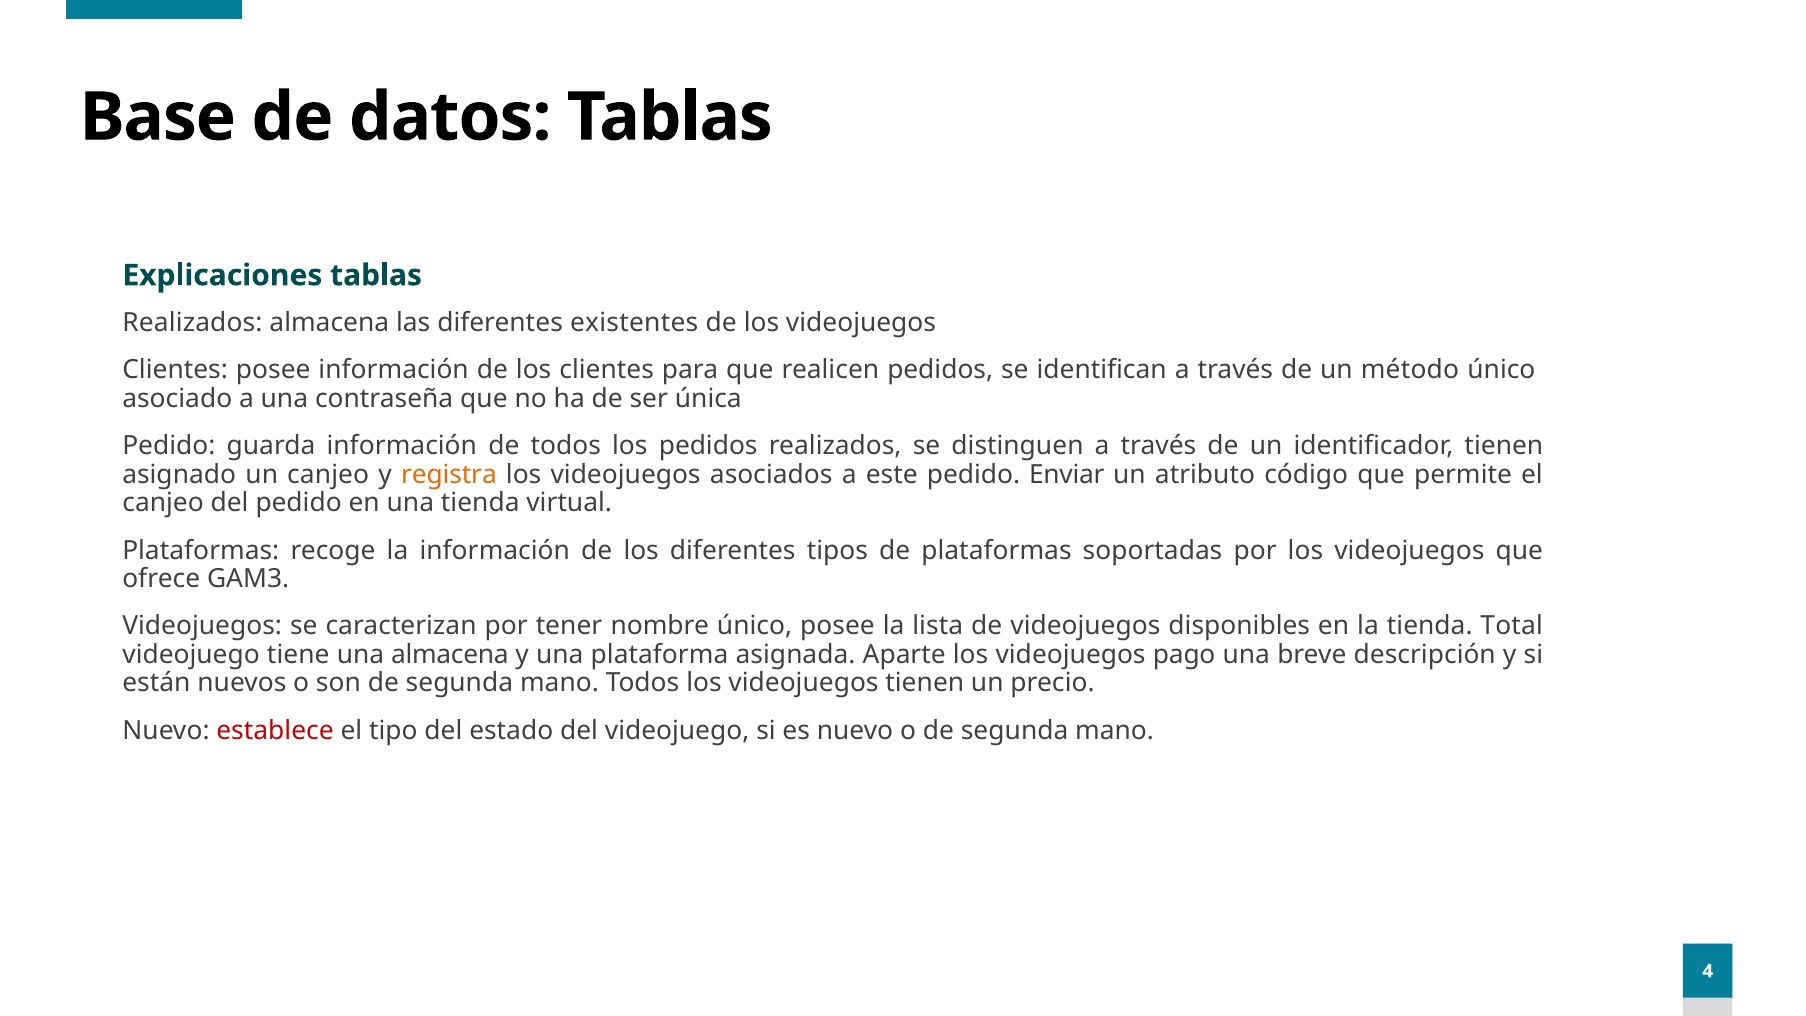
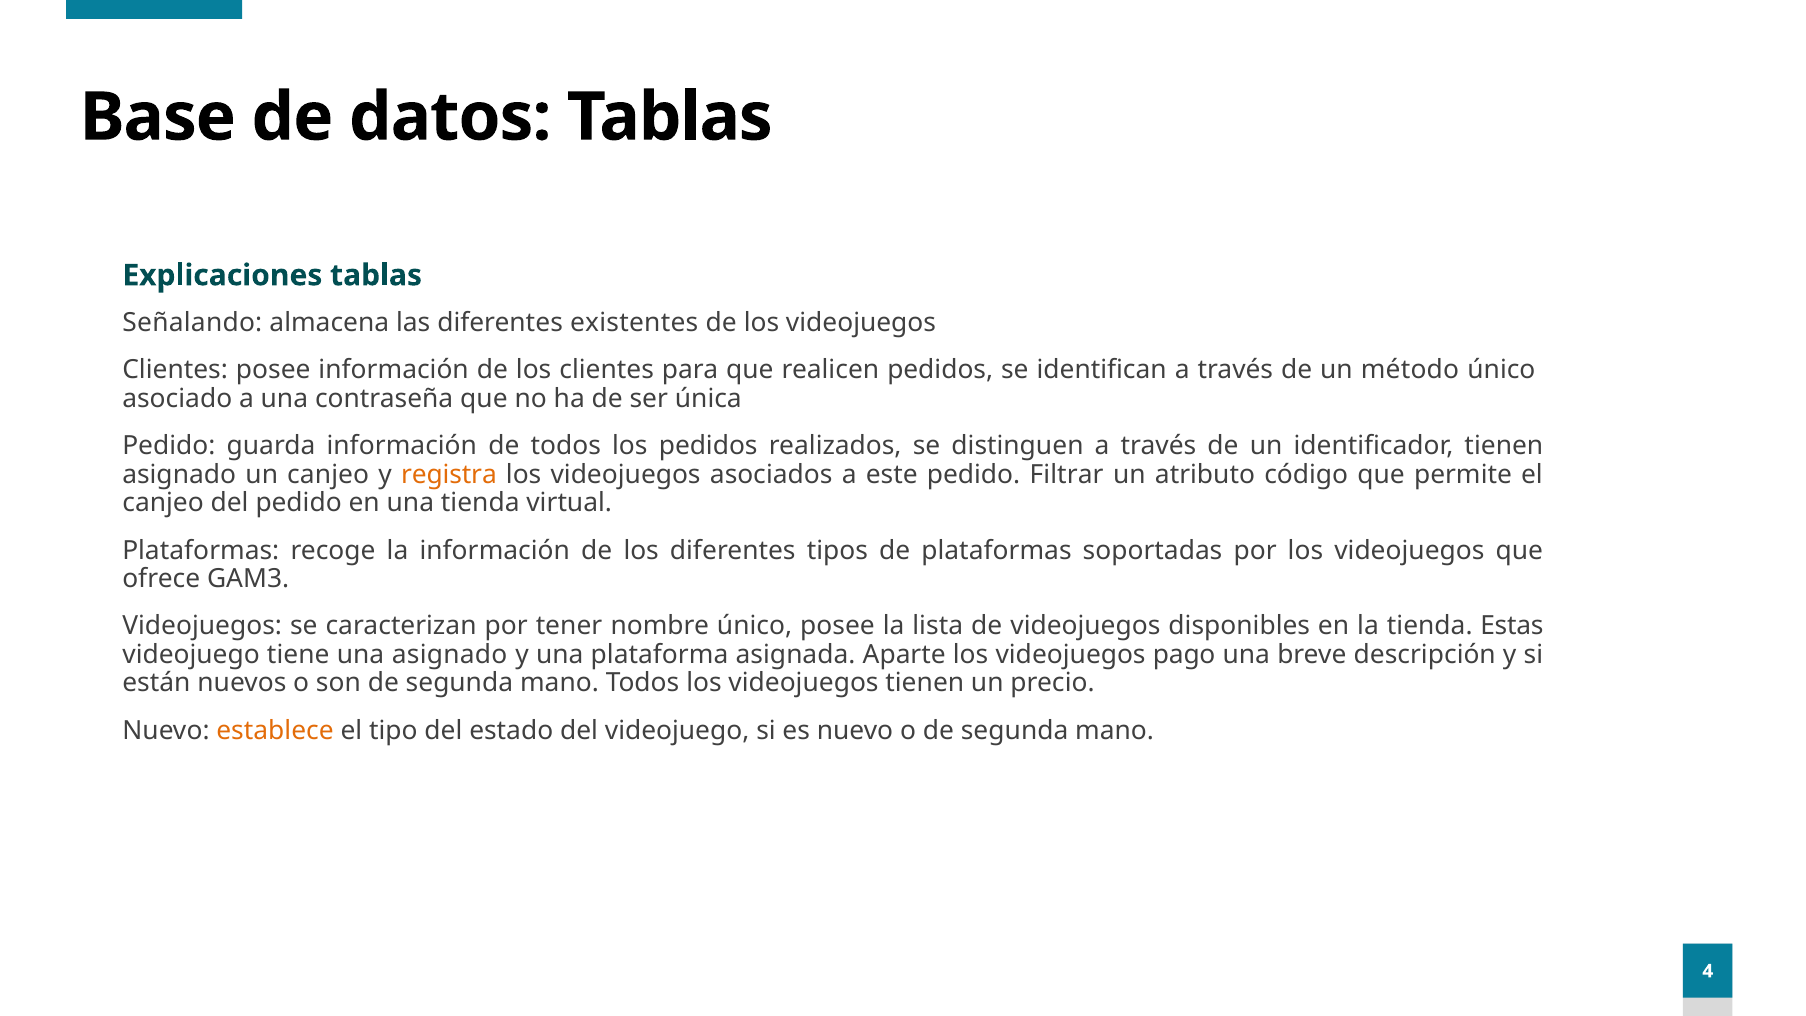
Realizados: Realizados -> Señalando (192, 323)
Enviar: Enviar -> Filtrar (1067, 474)
Total: Total -> Estas (1512, 626)
una almacena: almacena -> asignado (450, 655)
establece colour: red -> orange (275, 730)
